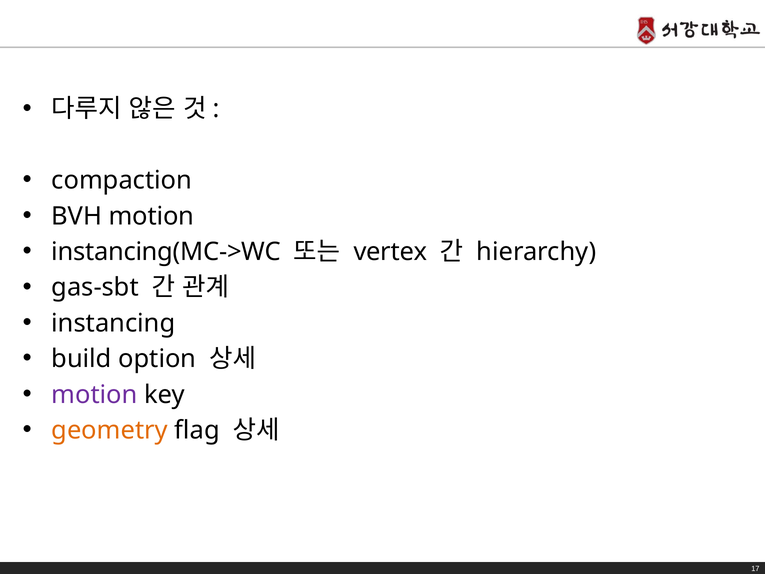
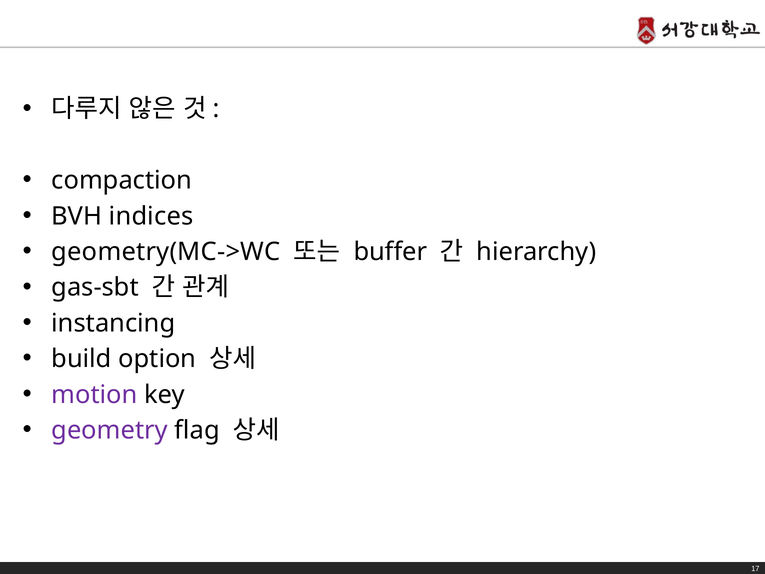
BVH motion: motion -> indices (151, 216)
instancing(MC->WC: instancing(MC->WC -> geometry(MC->WC (166, 252)
vertex: vertex -> buffer (390, 252)
geometry colour: orange -> purple (110, 430)
